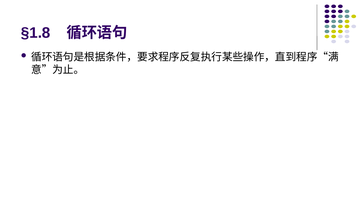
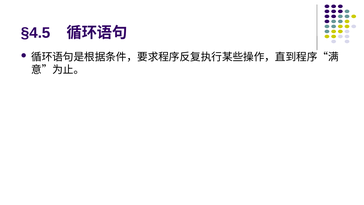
§1.8: §1.8 -> §4.5 (36, 33)
